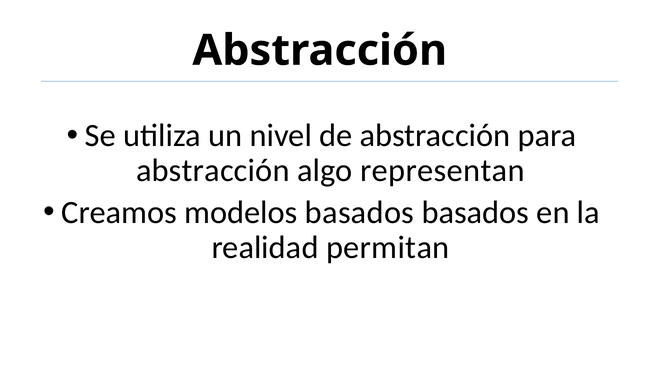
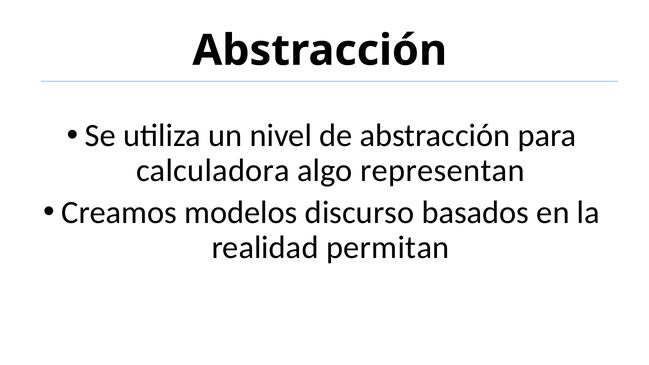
abstracción: abstracción -> calculadora (213, 171)
modelos basados: basados -> discurso (360, 213)
